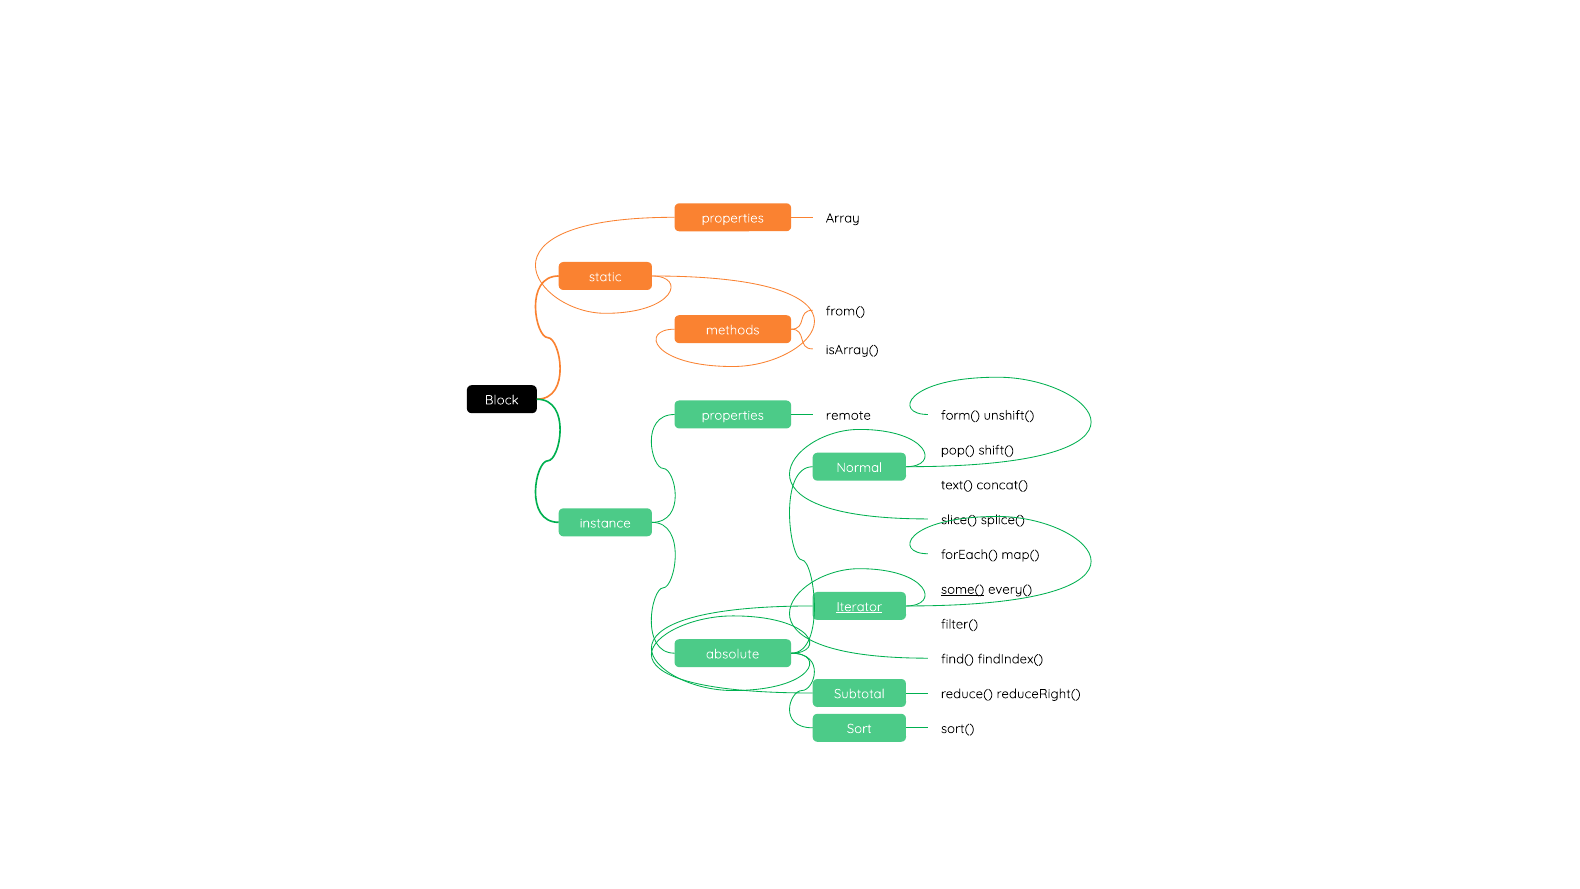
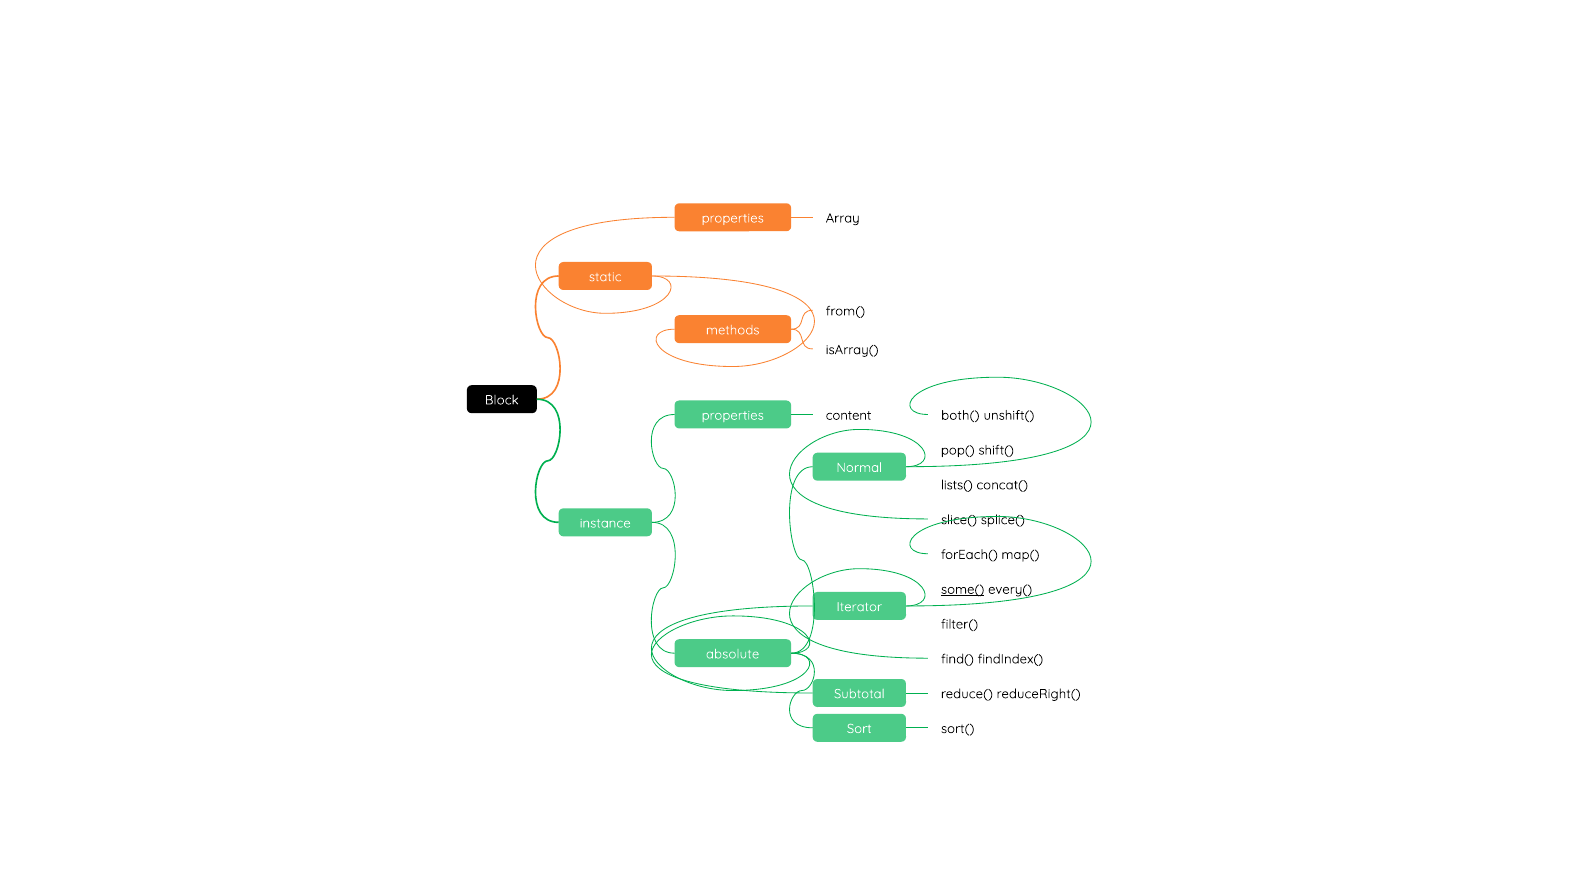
remote: remote -> content (849, 415)
form(: form( -> both( (960, 415)
text(: text( -> lists( (957, 485)
Iterator underline: present -> none (859, 607)
